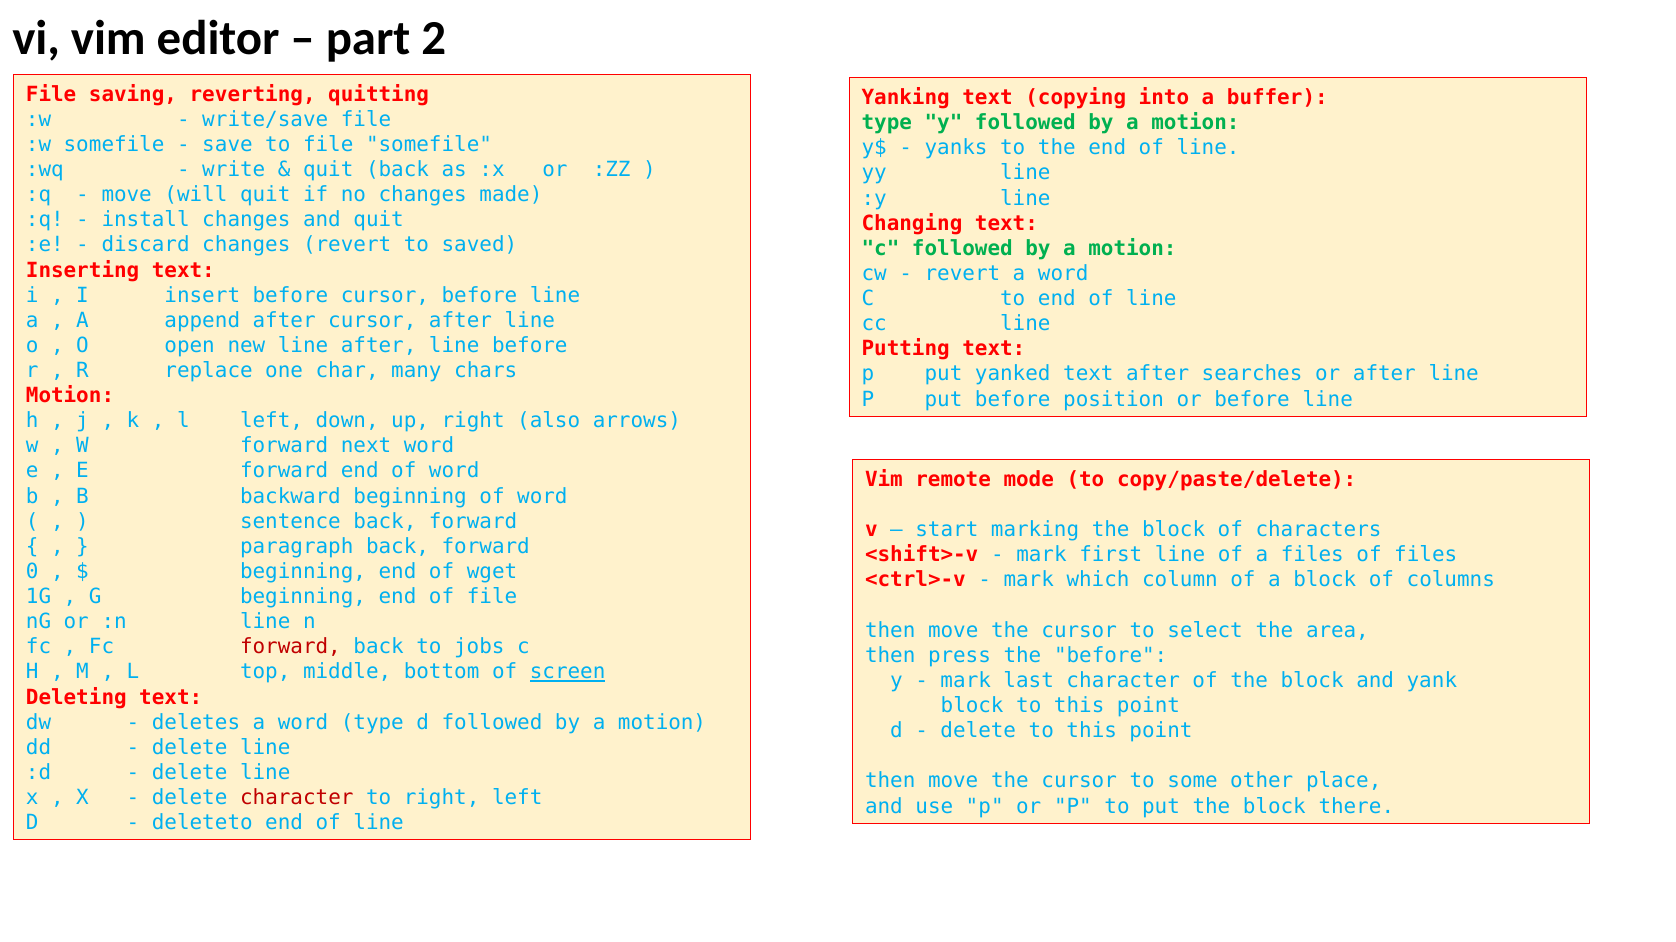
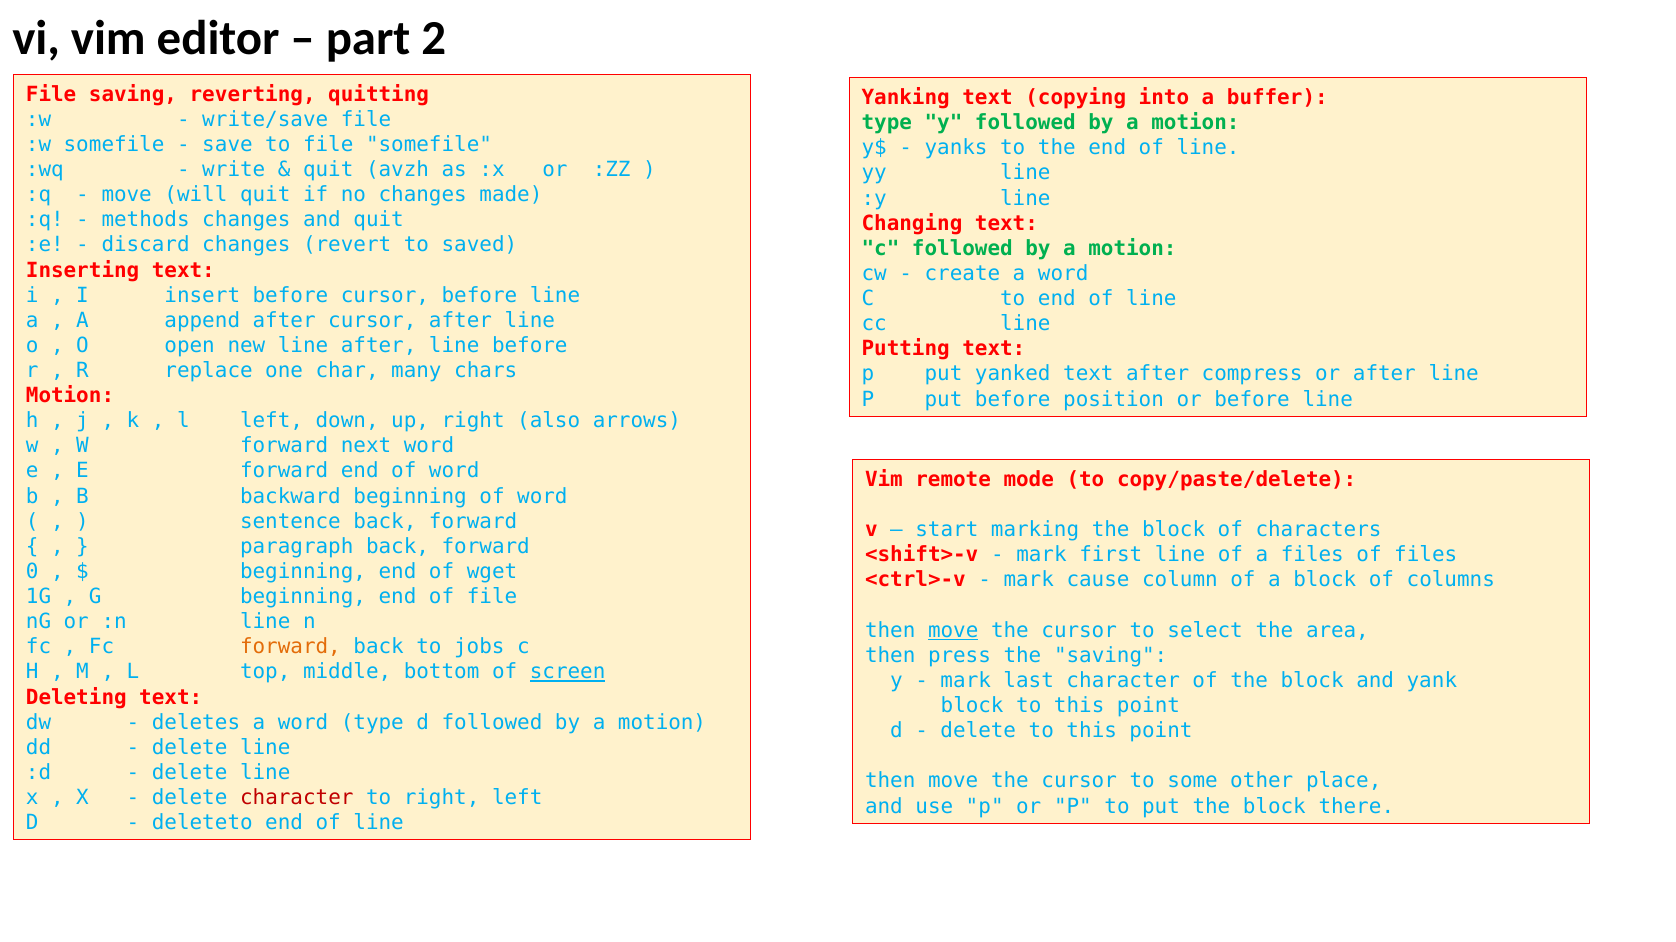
quit back: back -> avzh (398, 170)
install: install -> methods (146, 220)
revert: revert -> create (962, 274)
searches: searches -> compress (1252, 374)
which: which -> cause (1098, 581)
move underline: none -> present (953, 631)
forward colour: red -> orange (290, 647)
the before: before -> saving (1111, 656)
